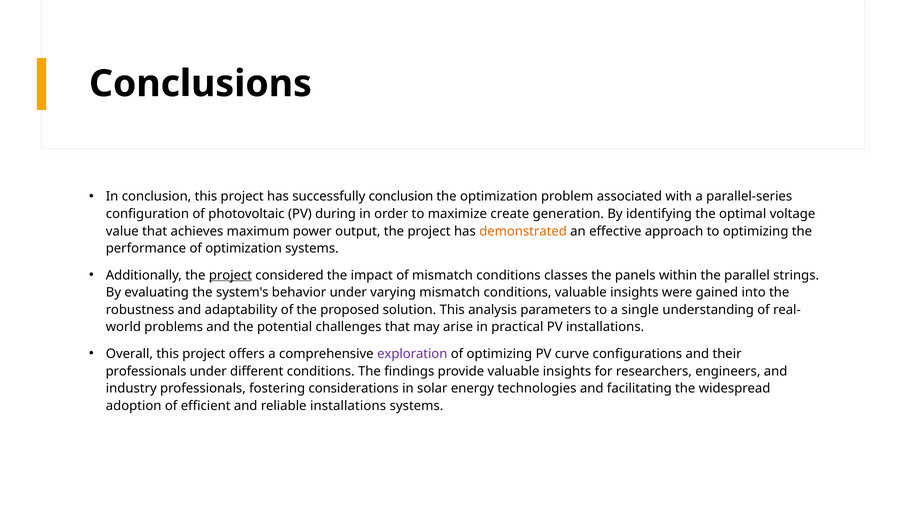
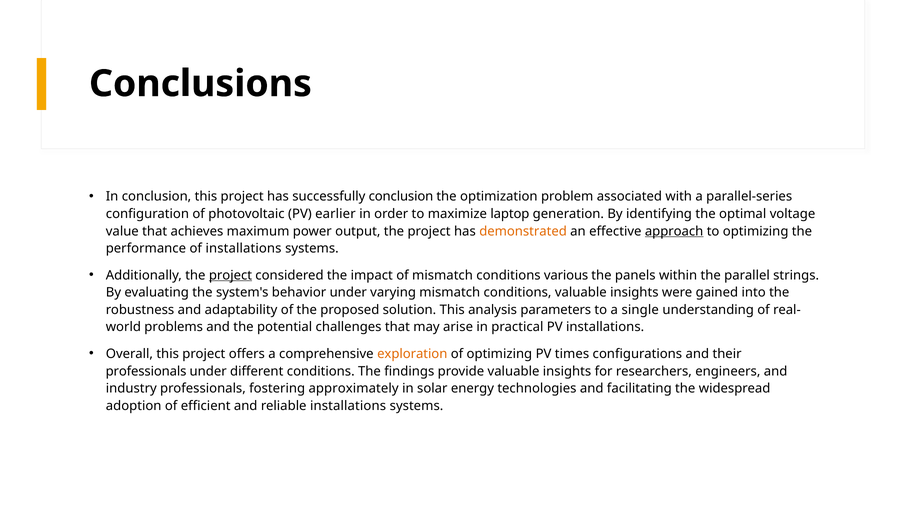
during: during -> earlier (335, 214)
create: create -> laptop (510, 214)
approach underline: none -> present (674, 231)
of optimization: optimization -> installations (244, 248)
classes: classes -> various (566, 275)
exploration colour: purple -> orange (412, 354)
curve: curve -> times (572, 354)
considerations: considerations -> approximately (354, 388)
